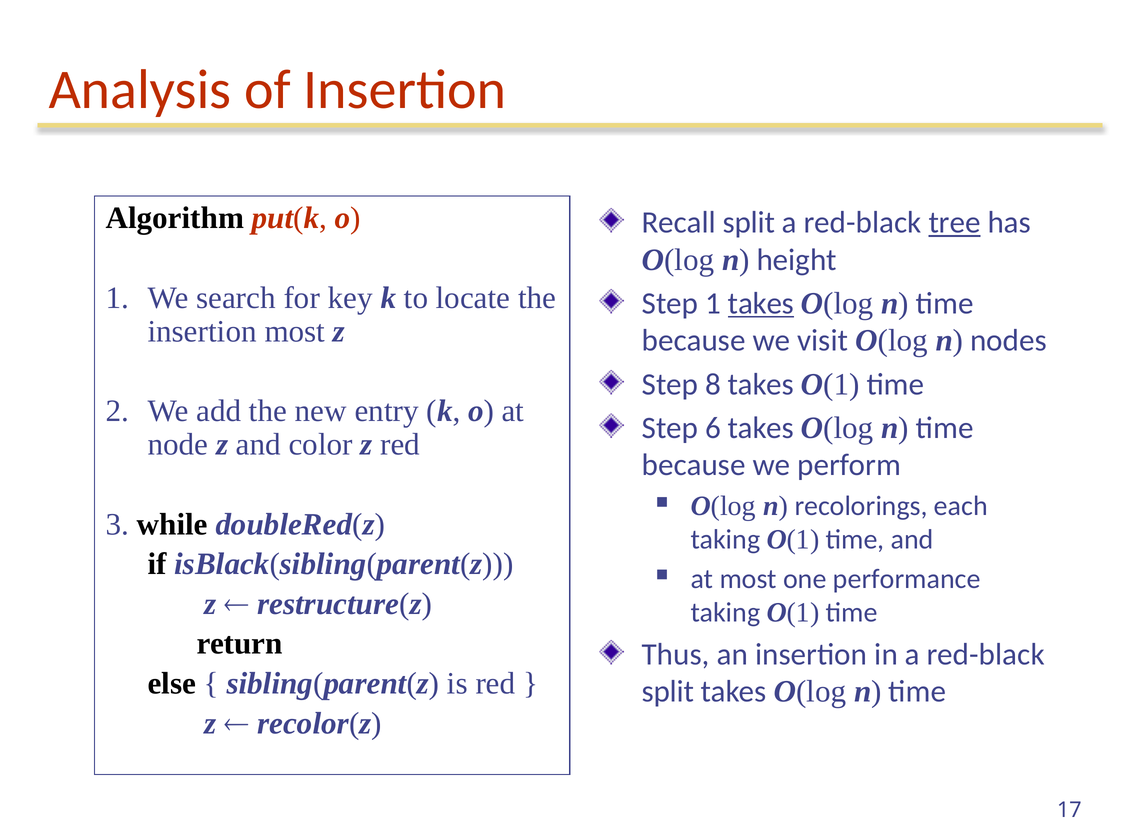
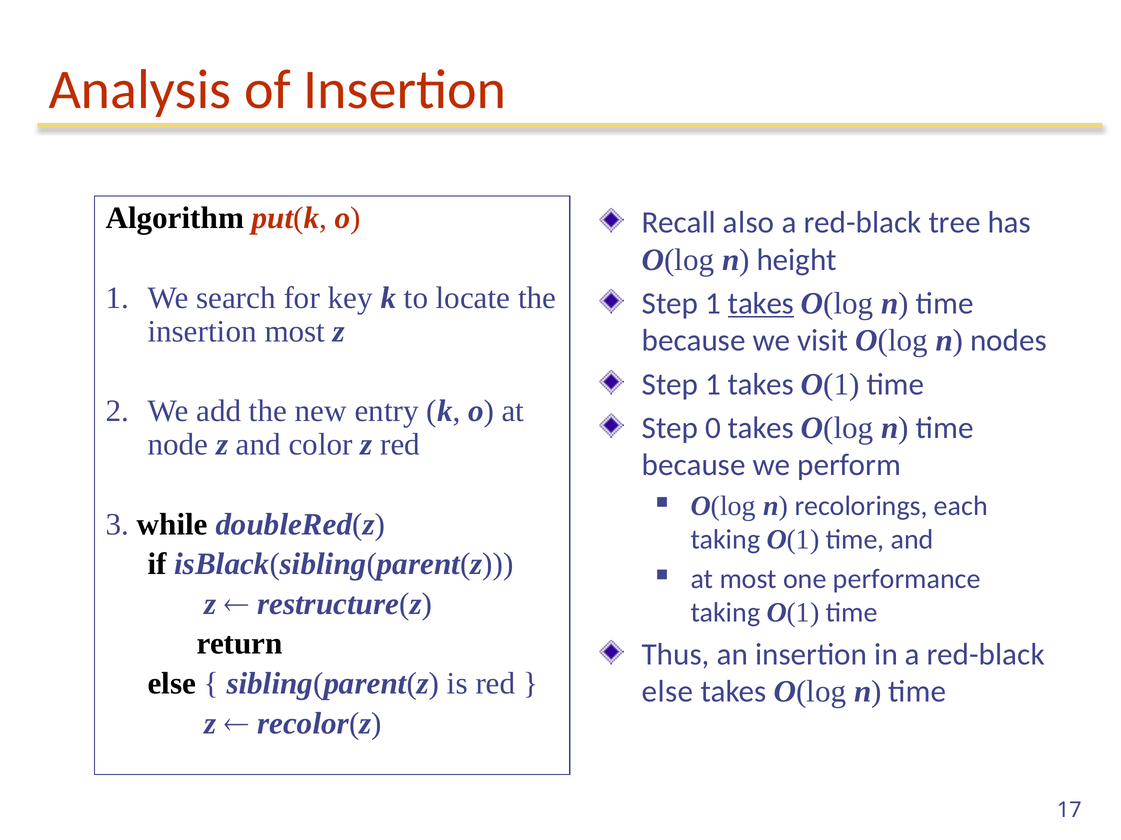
Recall split: split -> also (749, 223)
tree underline: present -> none (955, 223)
8: 8 -> 1 (713, 385)
6: 6 -> 0 (713, 428)
split: split -> else (668, 692)
